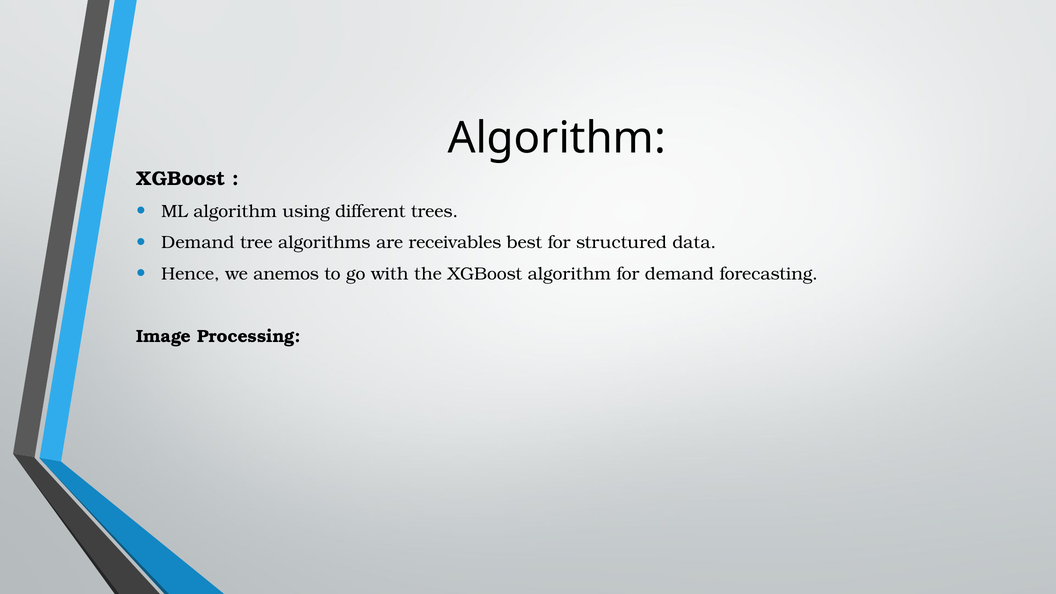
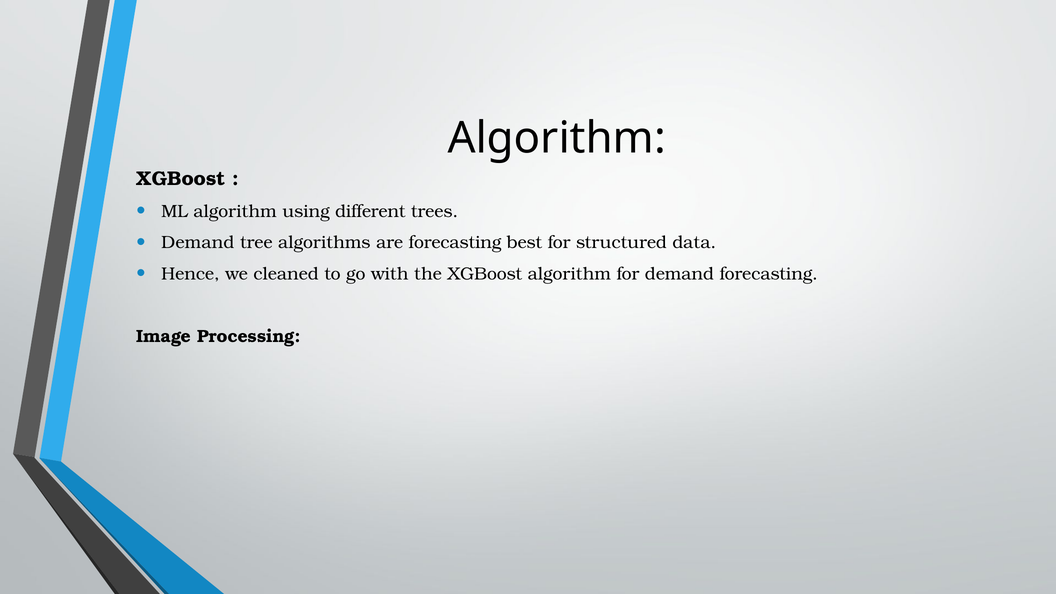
are receivables: receivables -> forecasting (455, 242)
anemos: anemos -> cleaned (286, 274)
